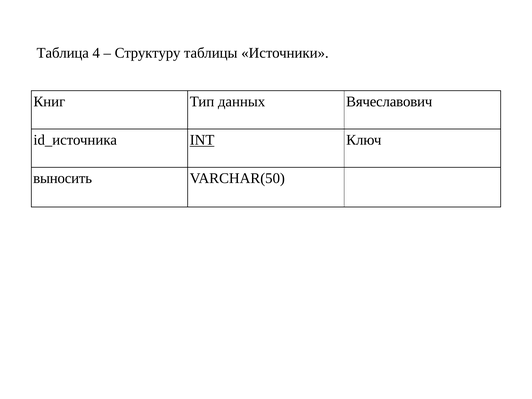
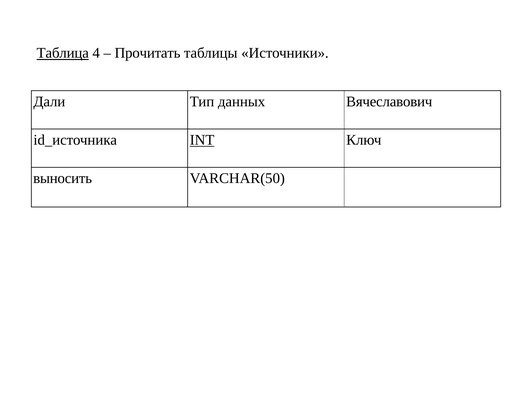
Таблица underline: none -> present (63, 53)
Структуру: Структуру -> Прочитать (148, 53)
Книг: Книг -> Дали (49, 102)
